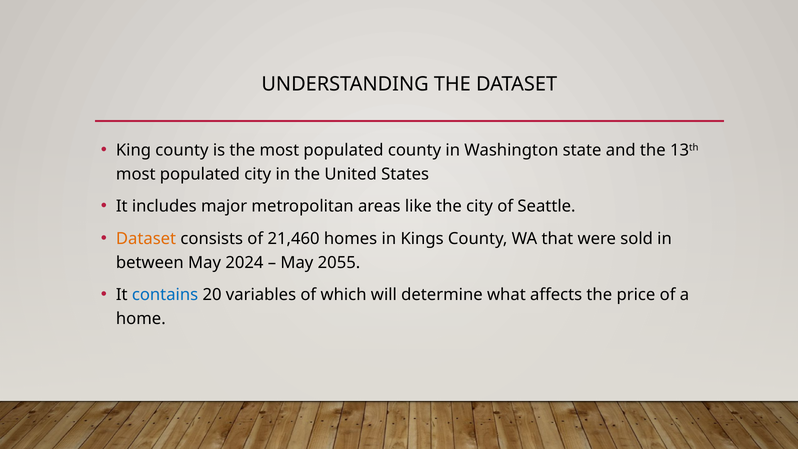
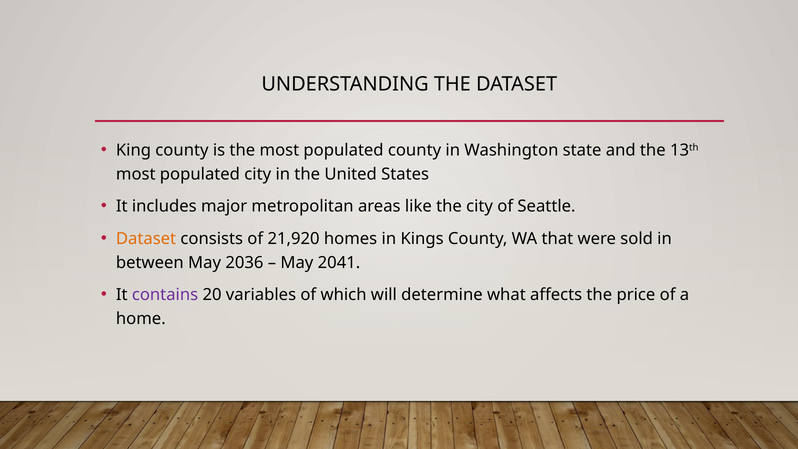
21,460: 21,460 -> 21,920 (294, 239)
2024: 2024 -> 2036 (244, 263)
2055: 2055 -> 2041 (339, 263)
contains colour: blue -> purple (165, 295)
